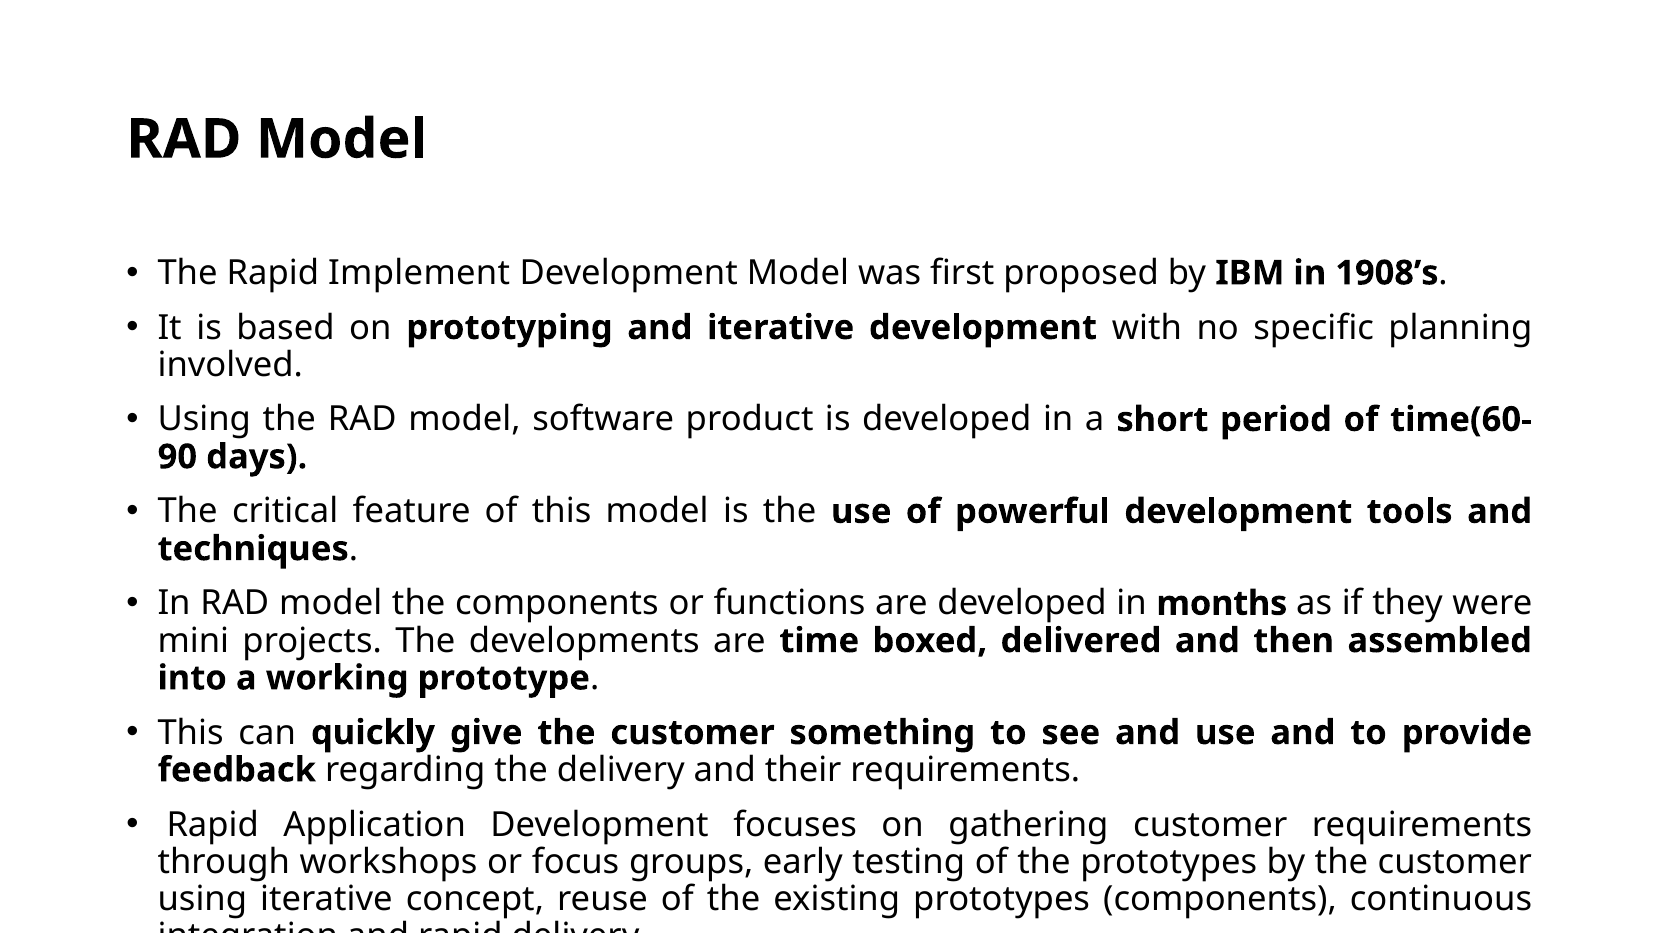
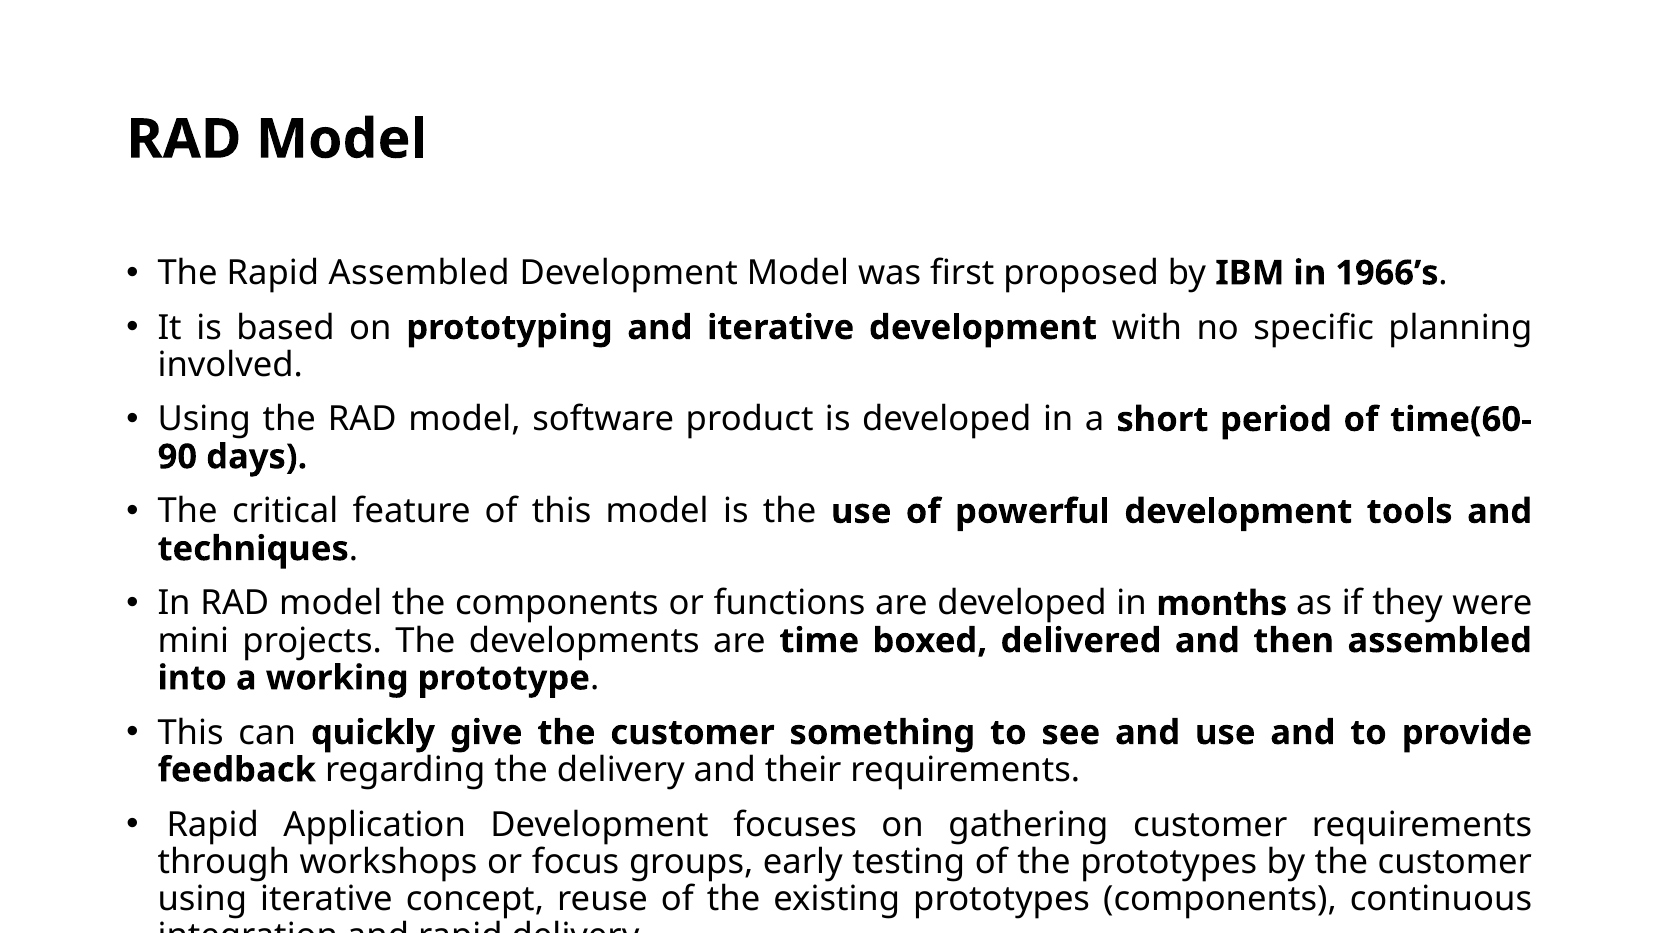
Rapid Implement: Implement -> Assembled (419, 273)
1908’s: 1908’s -> 1966’s (1387, 273)
